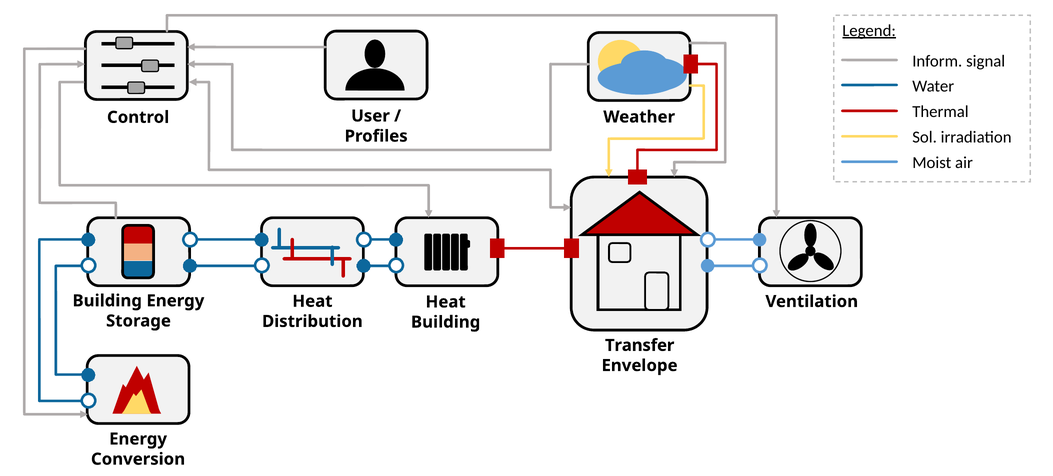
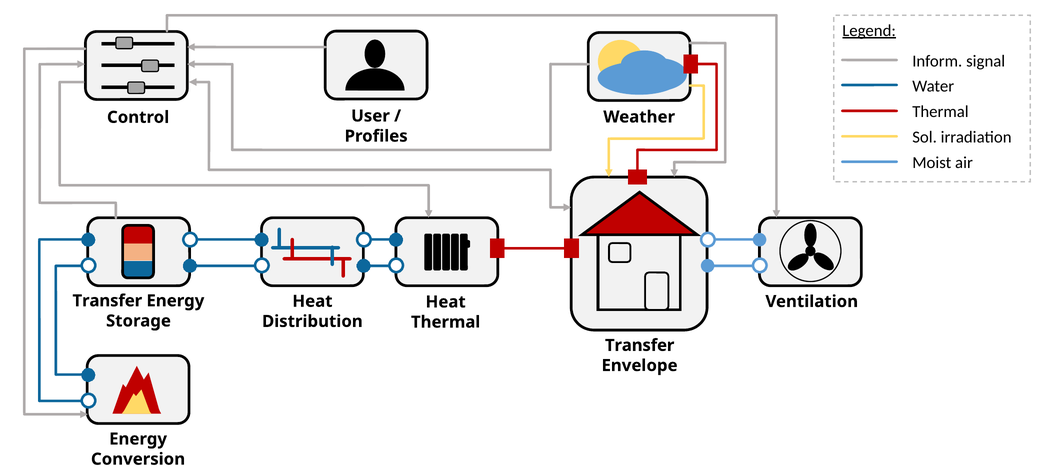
Building: Building -> Transfer (107, 301)
Building: Building -> Thermal (446, 322)
